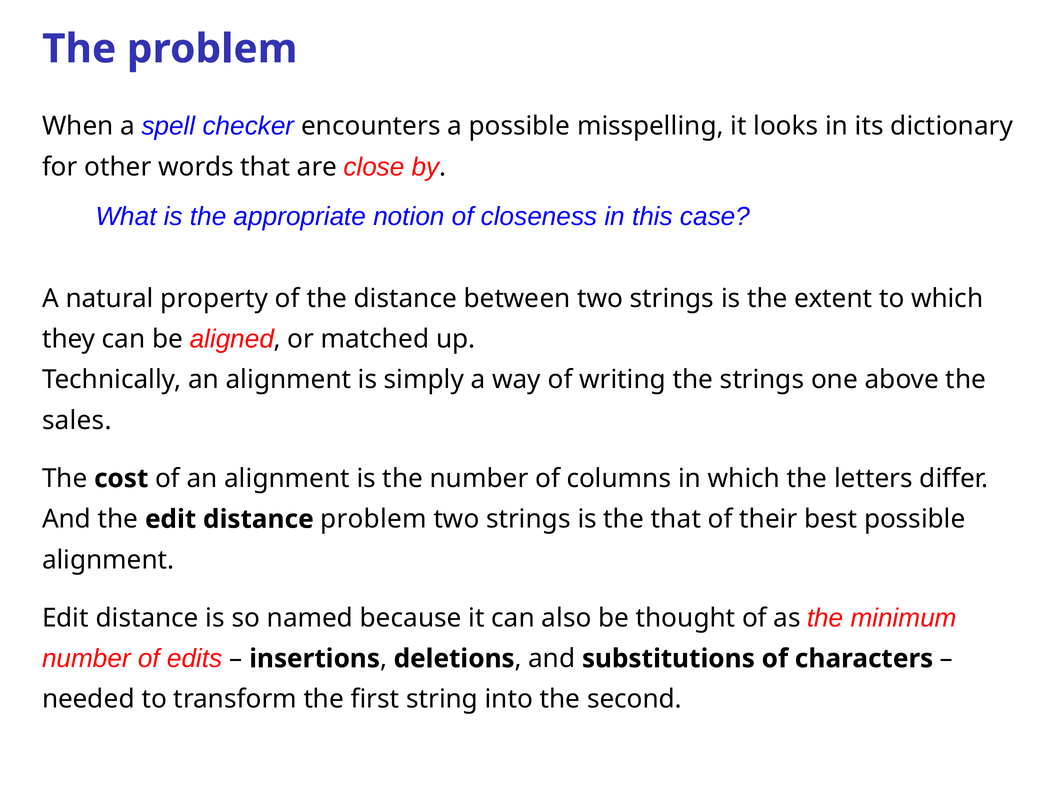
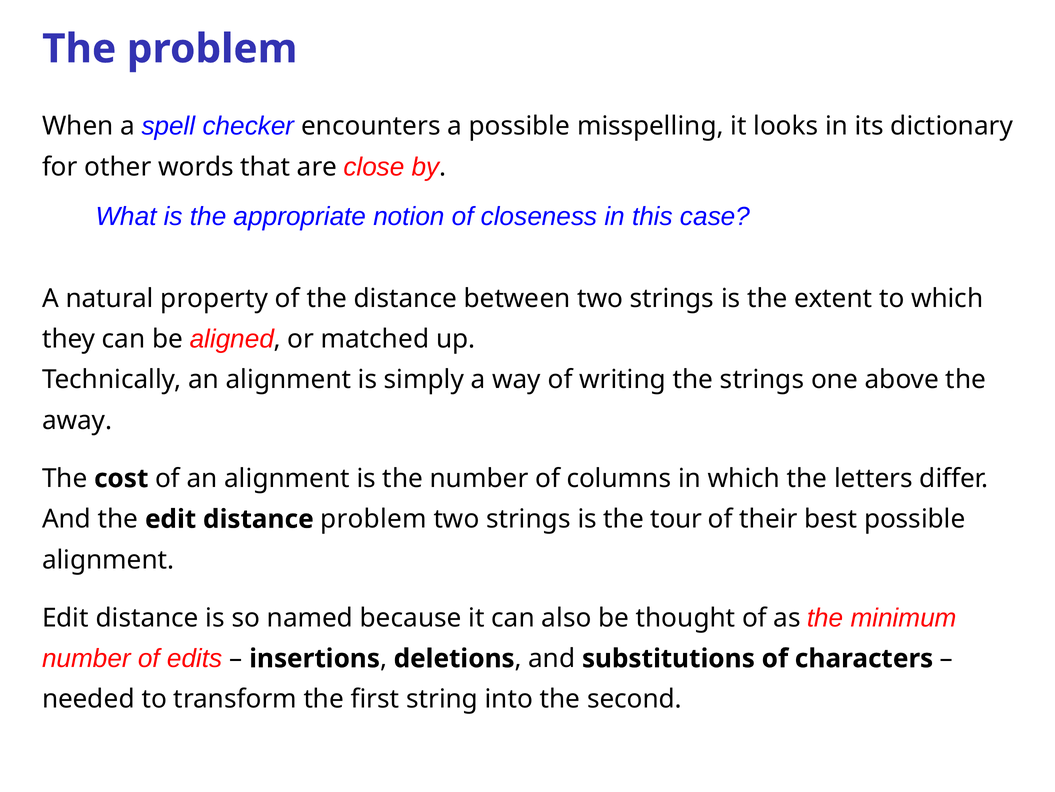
sales: sales -> away (77, 420)
the that: that -> tour (676, 519)
